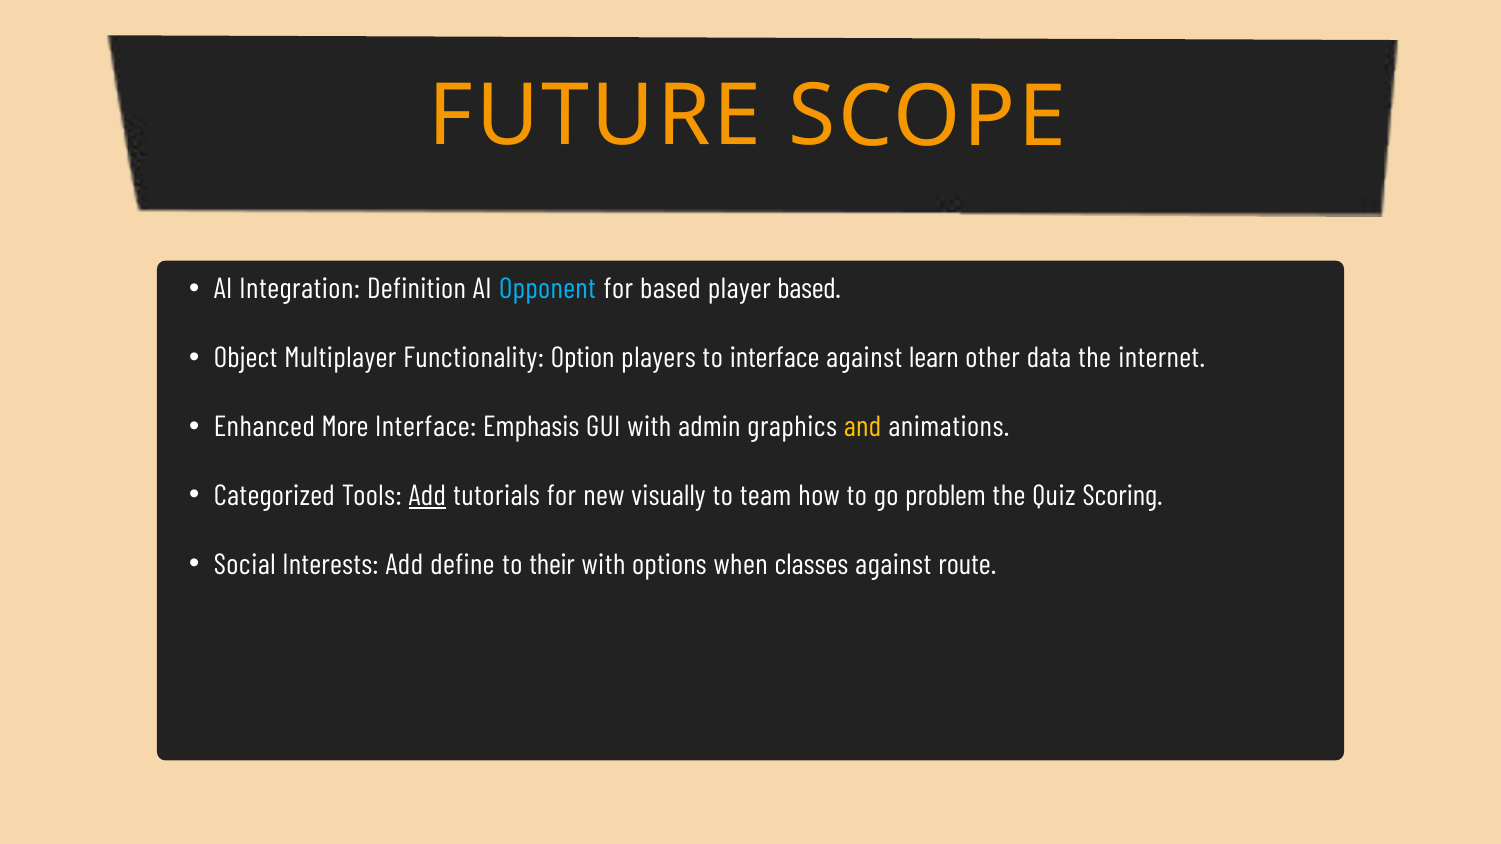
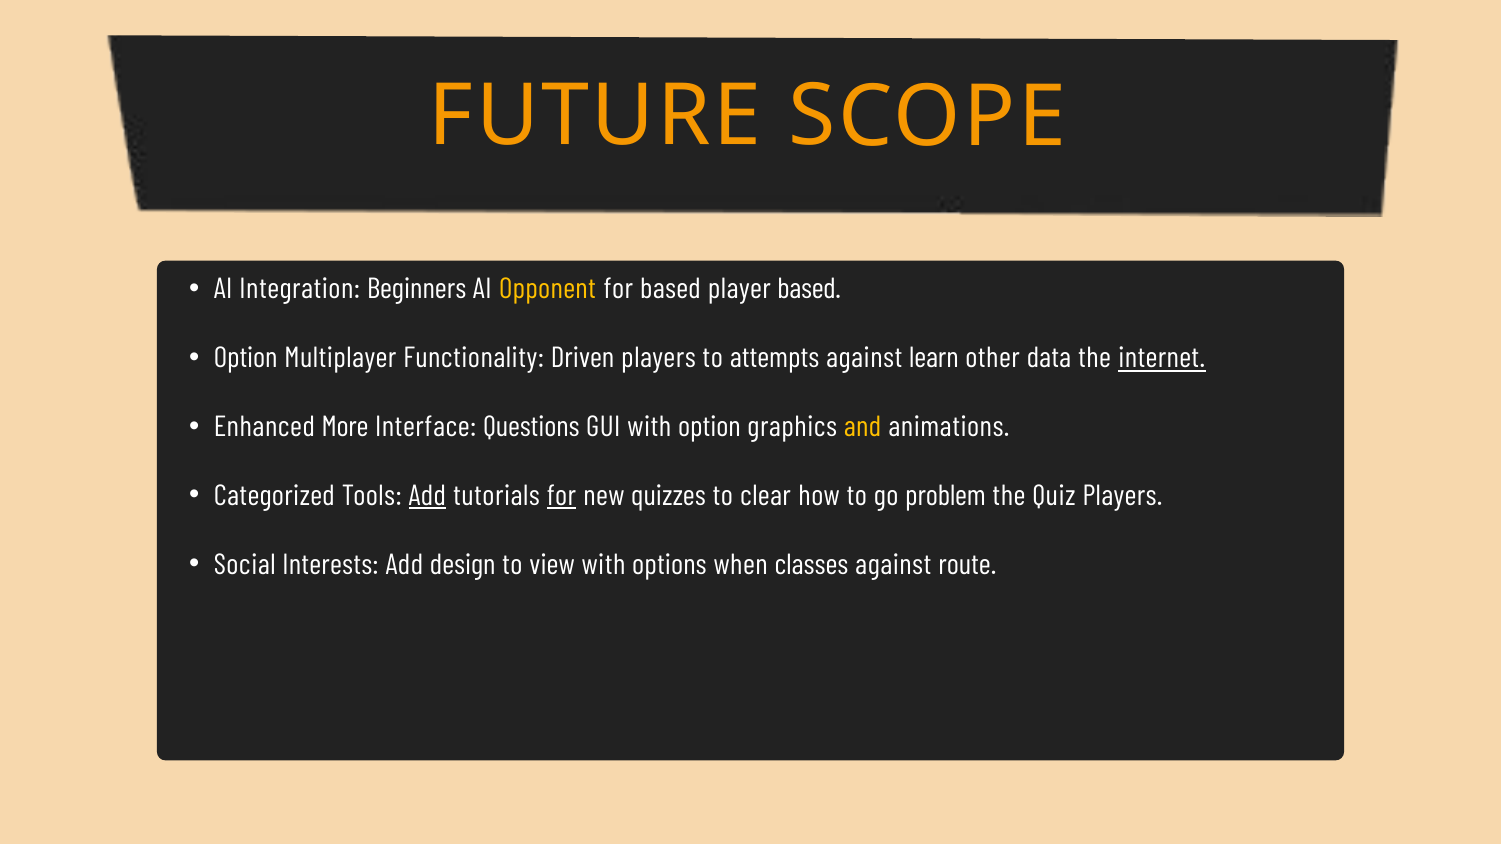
Definition: Definition -> Beginners (417, 289)
Opponent colour: light blue -> yellow (547, 289)
Object: Object -> Option (246, 358)
Option: Option -> Driven (583, 358)
to interface: interface -> attempts (775, 358)
internet underline: none -> present (1162, 358)
Emphasis: Emphasis -> Questions (531, 427)
with admin: admin -> option (709, 427)
for underline: none -> present (561, 496)
visually: visually -> quizzes (668, 496)
team: team -> clear (766, 496)
Quiz Scoring: Scoring -> Players (1122, 496)
define: define -> design (463, 565)
their: their -> view (552, 565)
